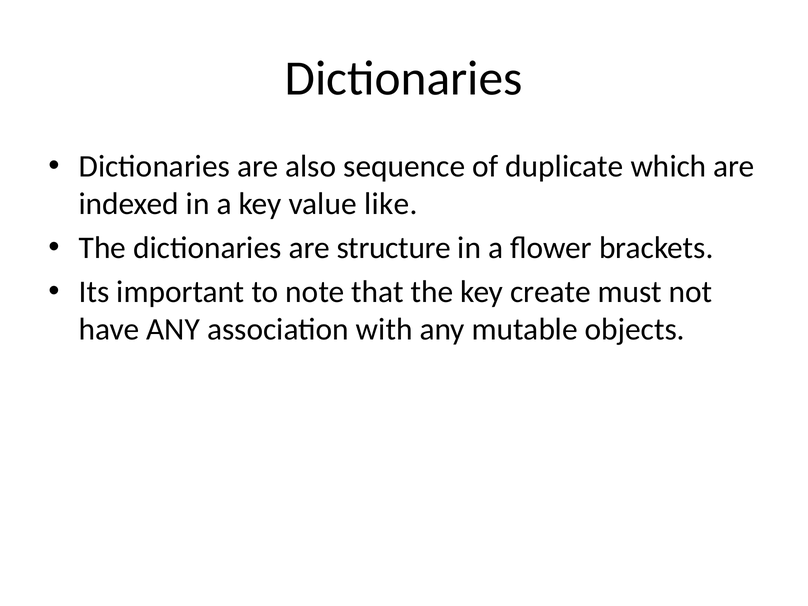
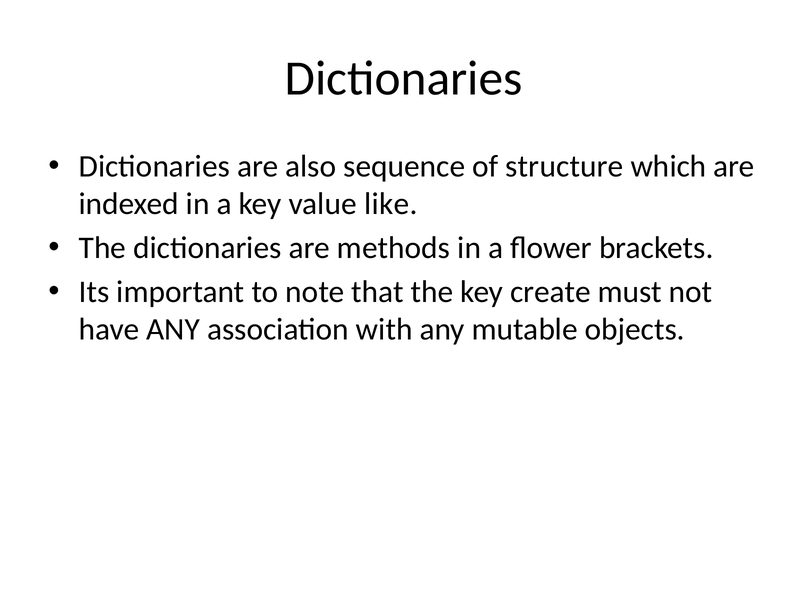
duplicate: duplicate -> structure (564, 166)
structure: structure -> methods (394, 248)
